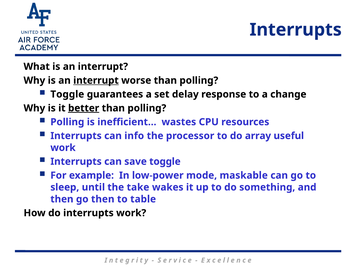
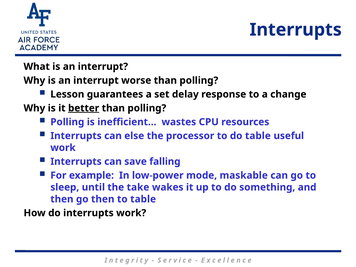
interrupt underline: present -> none (96, 80)
Toggle: Toggle -> Lesson (67, 94)
info: info -> else (134, 136)
do array: array -> table (258, 136)
save toggle: toggle -> falling (165, 162)
